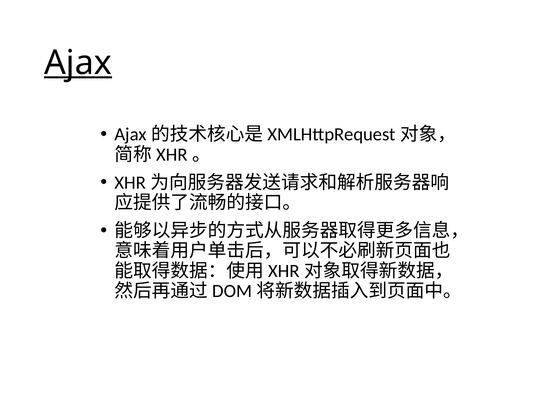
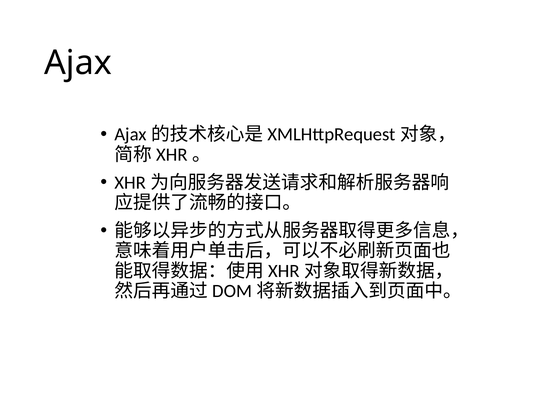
Ajax underline: present -> none (78, 63)
